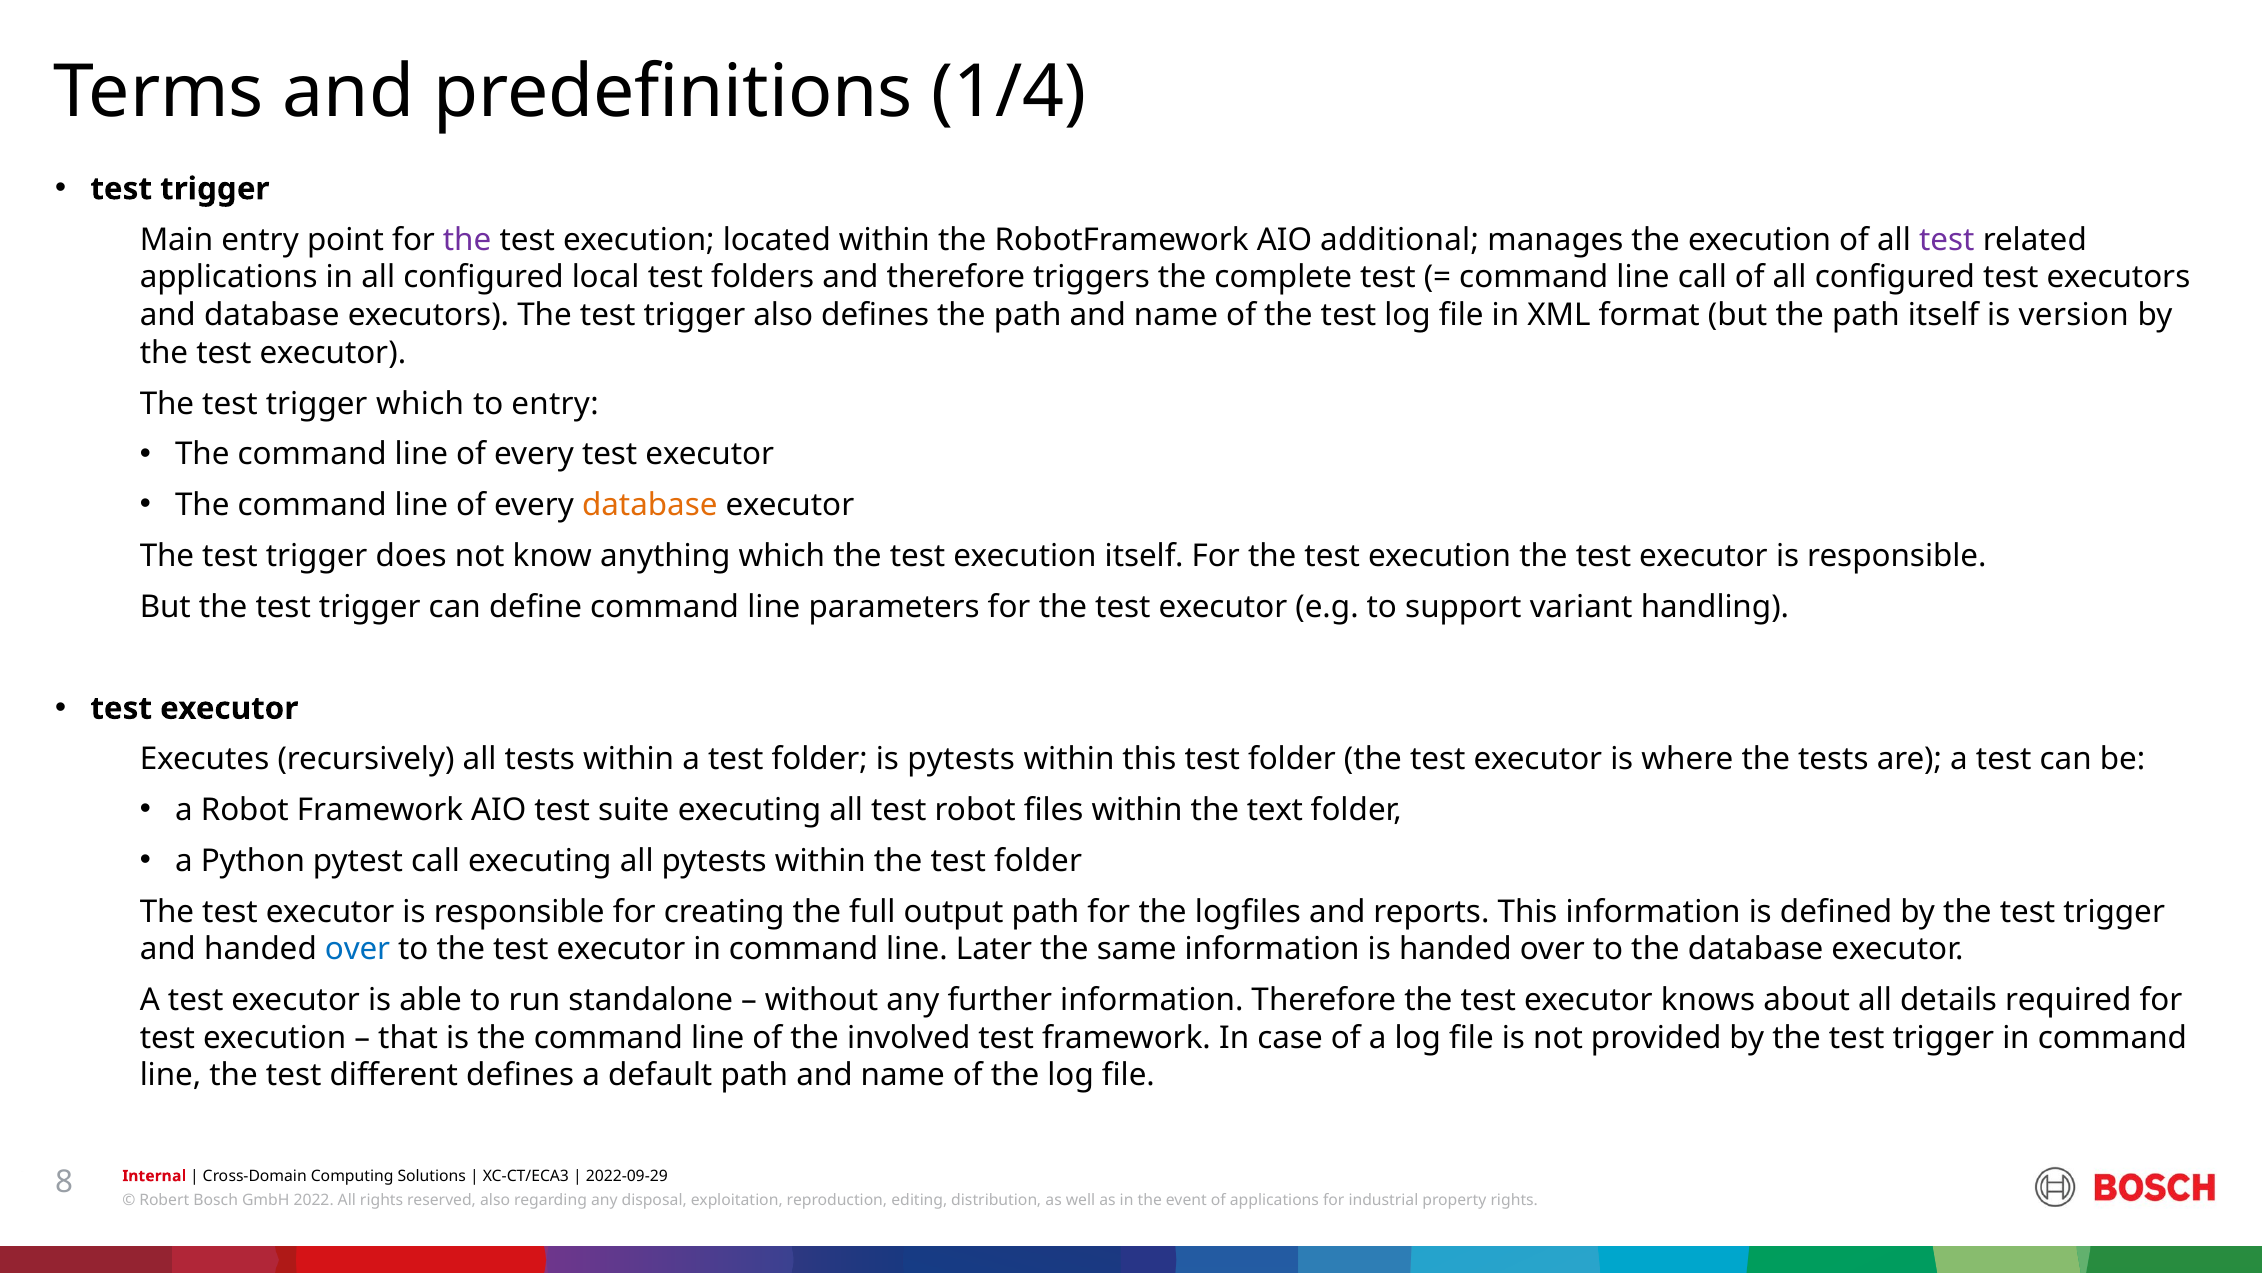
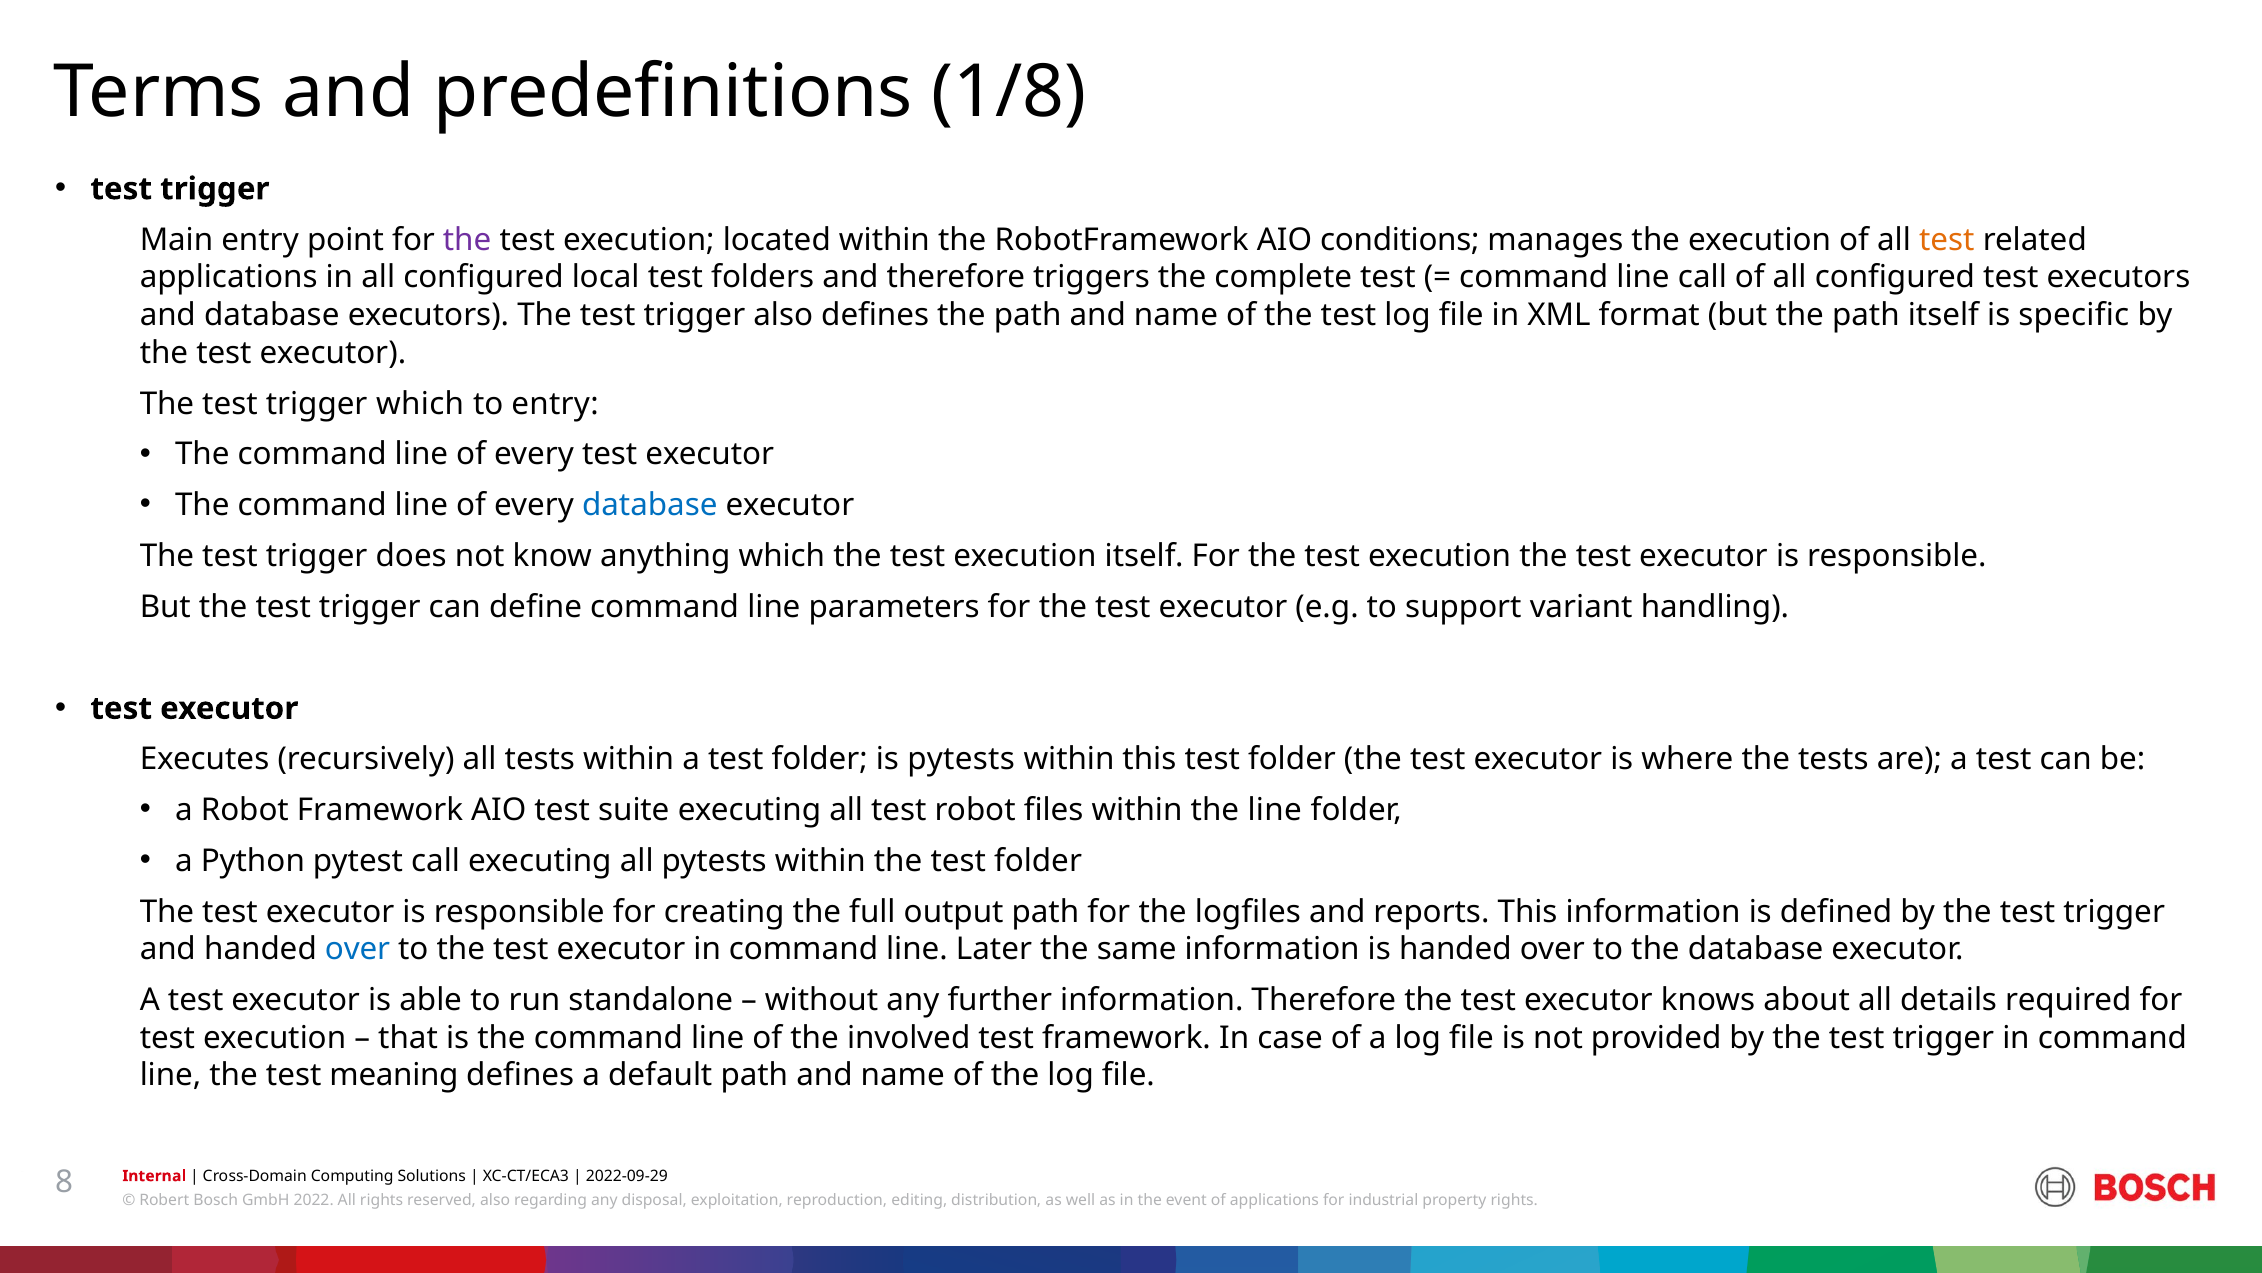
1/4: 1/4 -> 1/8 (1009, 92)
additional: additional -> conditions (1400, 240)
test colour: purple -> orange (1947, 240)
version: version -> specific (2074, 315)
database colour: orange -> blue (650, 505)
the text: text -> line (1275, 810)
different: different -> meaning (394, 1075)
